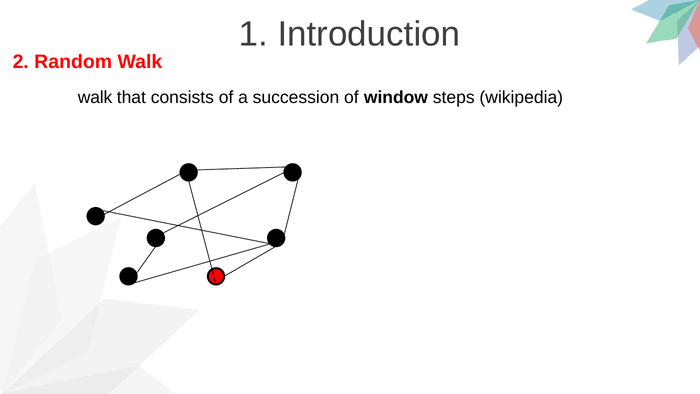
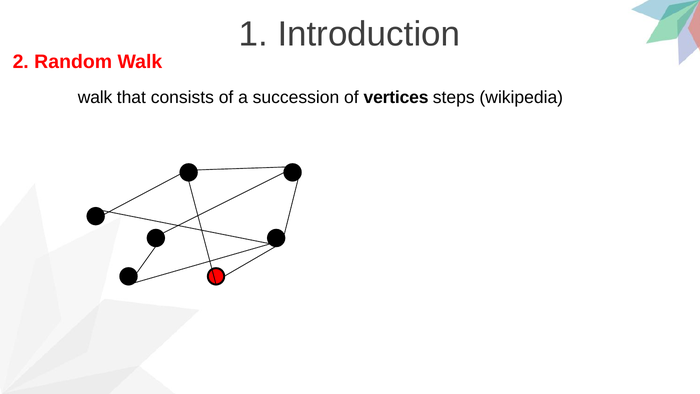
window: window -> vertices (396, 97)
